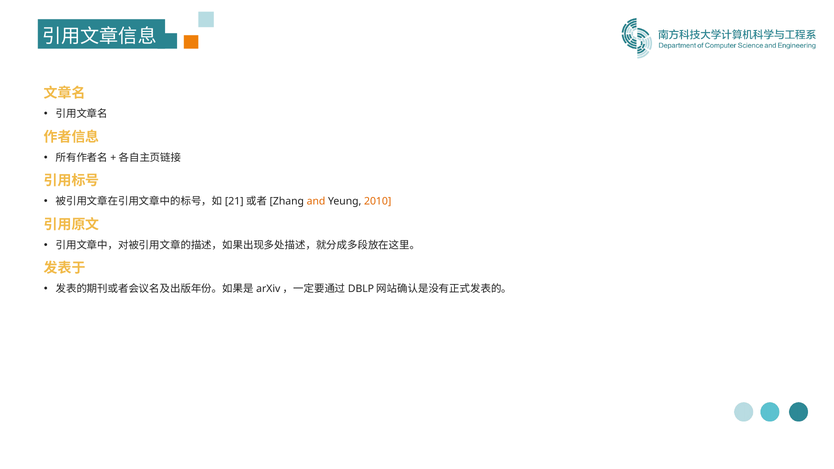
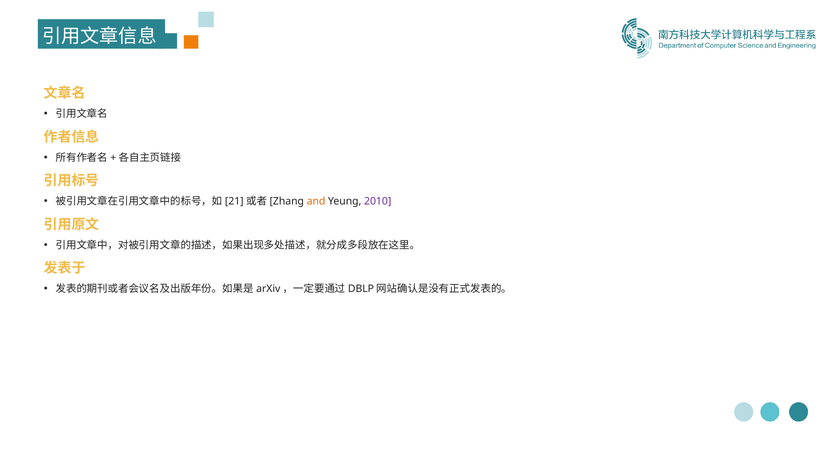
2010 colour: orange -> purple (378, 201)
